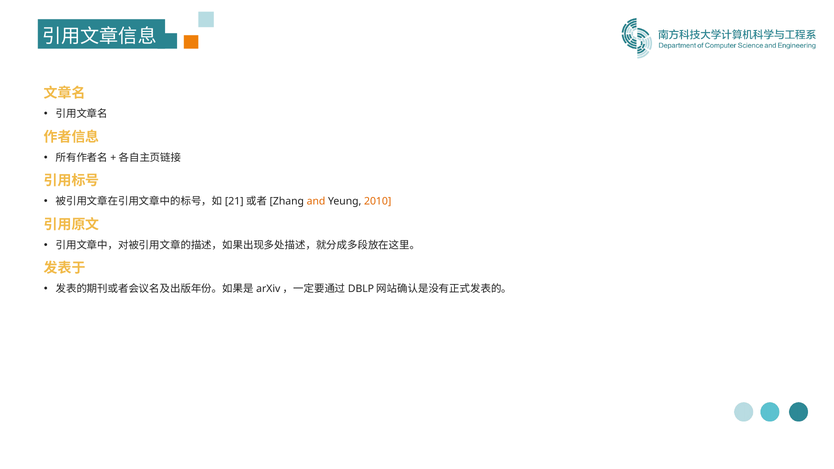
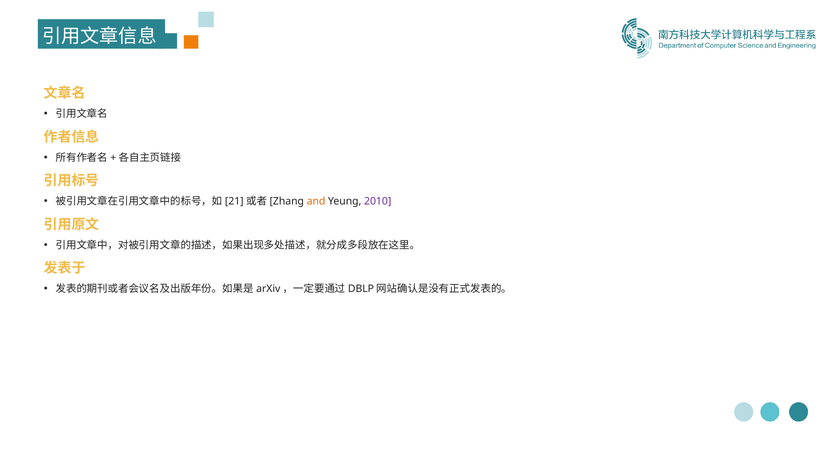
2010 colour: orange -> purple (378, 201)
